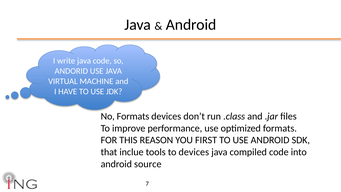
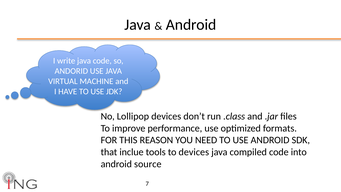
No Formats: Formats -> Lollipop (133, 116)
FIRST: FIRST -> NEED (206, 140)
